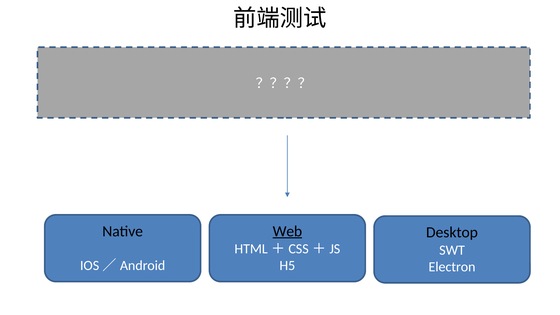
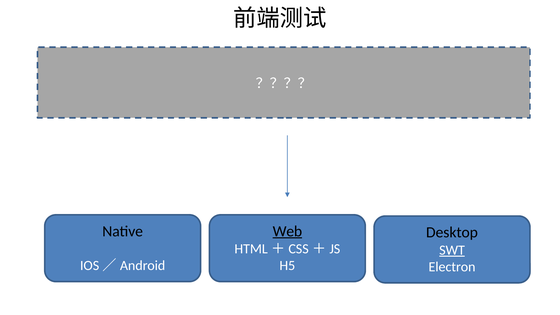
SWT underline: none -> present (452, 250)
